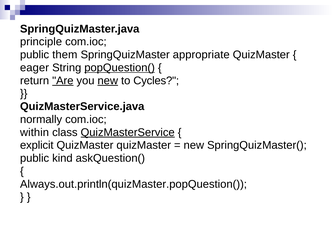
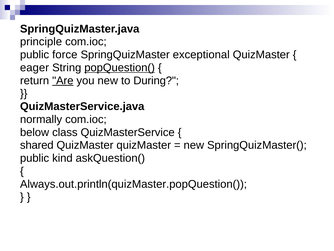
them: them -> force (65, 55)
appropriate: appropriate -> exceptional (201, 55)
new underline: present -> none (108, 80)
Cycles: Cycles -> During (156, 80)
within: within -> below (35, 132)
QuizMasterService underline: present -> none (128, 132)
explicit: explicit -> shared (37, 145)
